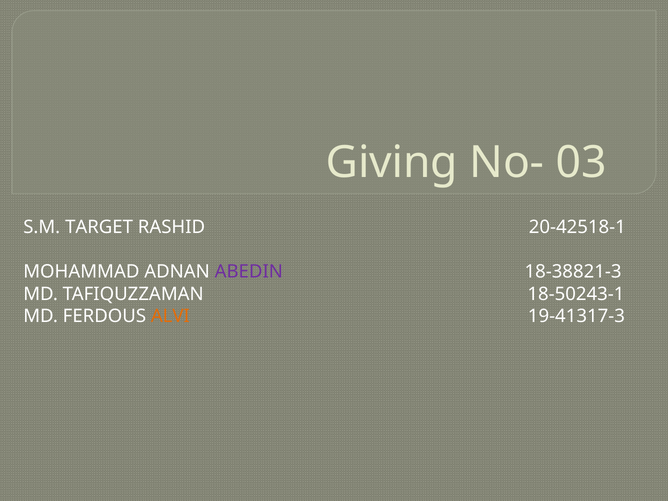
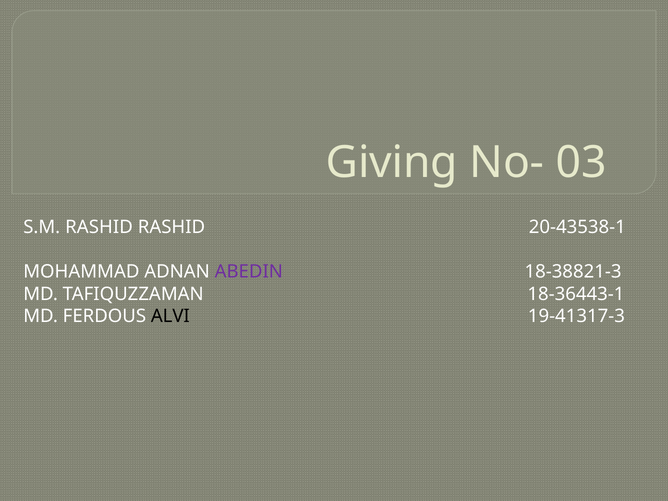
S.M TARGET: TARGET -> RASHID (99, 227)
20-42518-1: 20-42518-1 -> 20-43538-1 (577, 227)
18-50243-1: 18-50243-1 -> 18-36443-1 (576, 294)
ALVI colour: orange -> black (170, 316)
